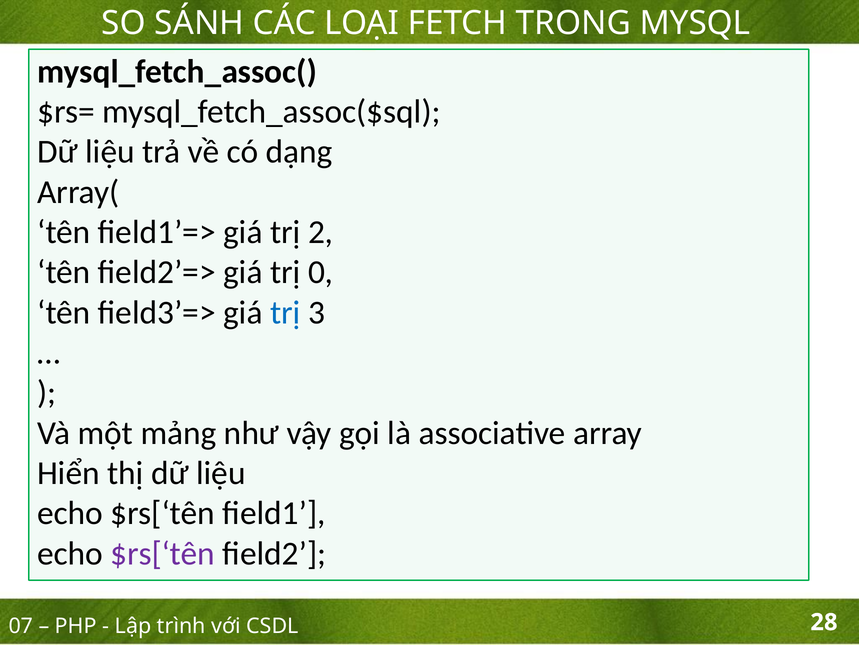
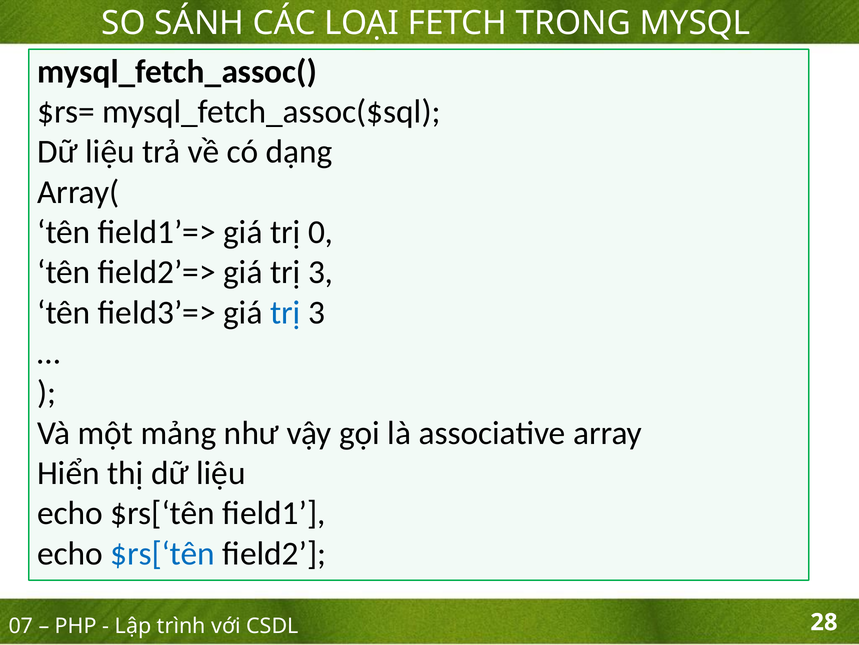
2: 2 -> 0 (321, 232)
field2’=> giá trị 0: 0 -> 3 (321, 272)
$rs[‘tên colour: purple -> blue (163, 553)
